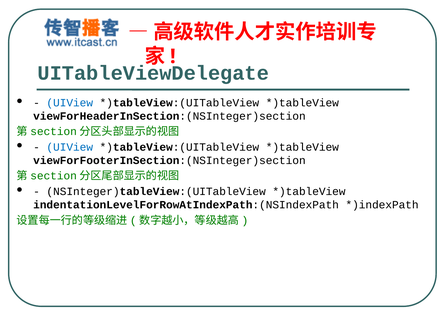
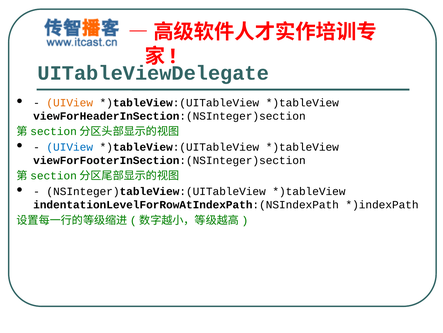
UIView colour: blue -> orange (70, 102)
